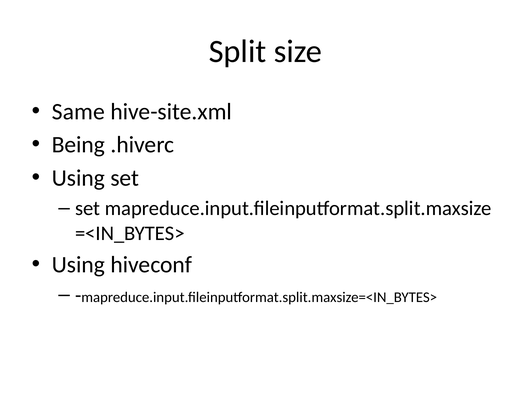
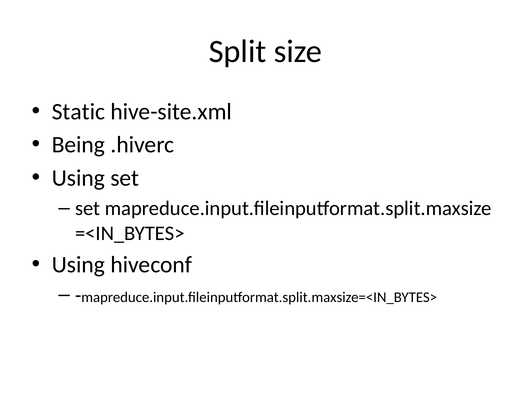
Same: Same -> Static (78, 111)
